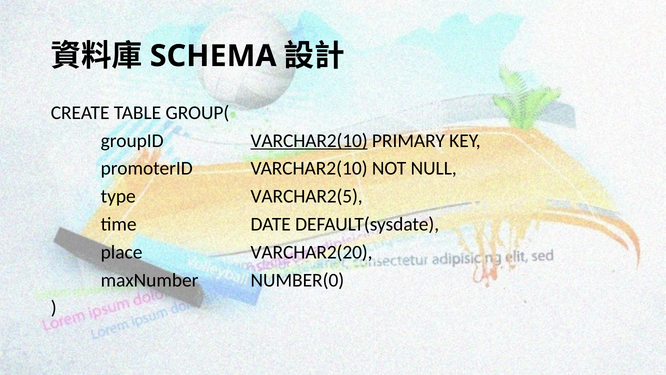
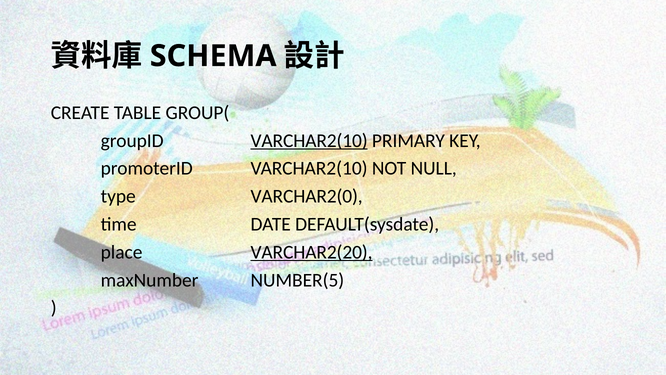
VARCHAR2(5: VARCHAR2(5 -> VARCHAR2(0 (307, 196)
VARCHAR2(20 underline: none -> present (312, 252)
NUMBER(0: NUMBER(0 -> NUMBER(5 (297, 280)
